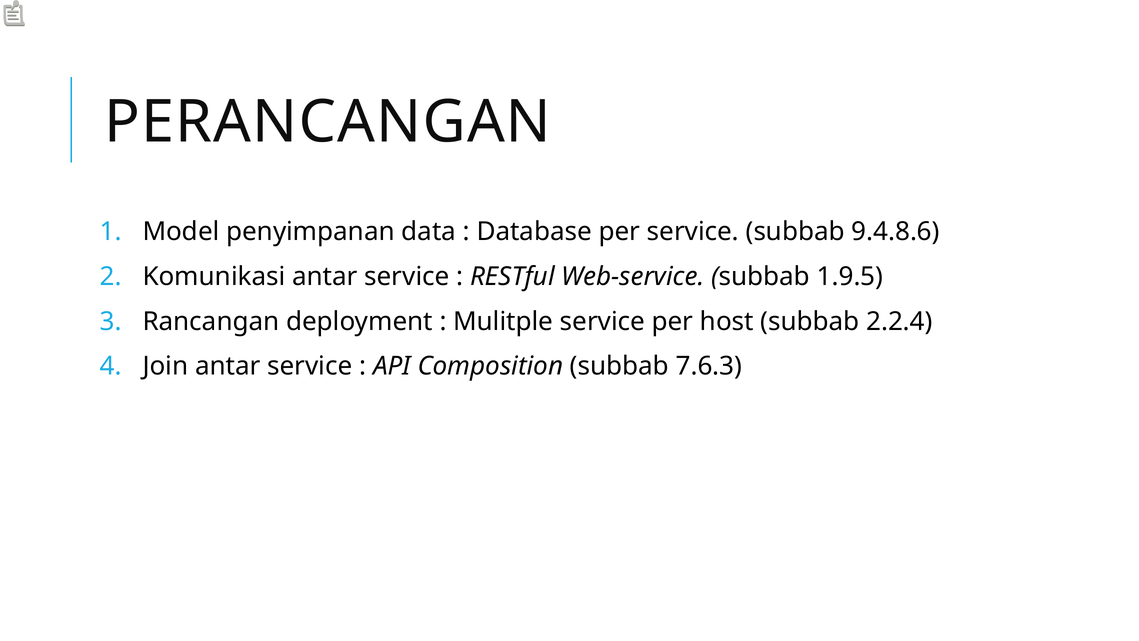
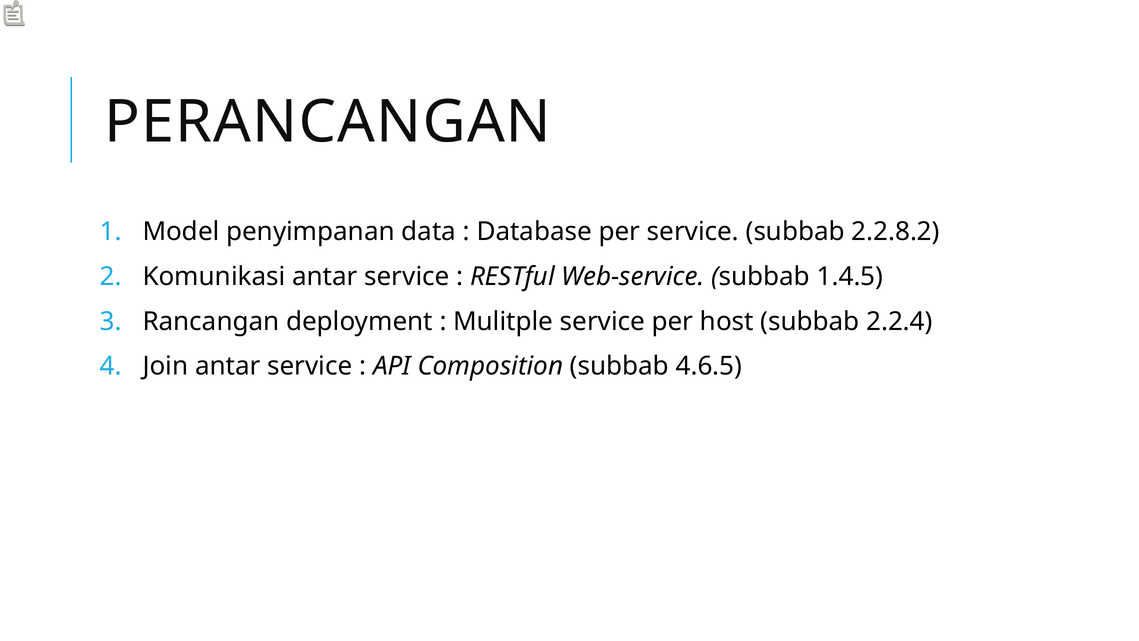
9.4.8.6: 9.4.8.6 -> 2.2.8.2 (896, 232)
1.9.5: 1.9.5 -> 1.4.5 (850, 277)
7.6.3: 7.6.3 -> 4.6.5 (709, 366)
